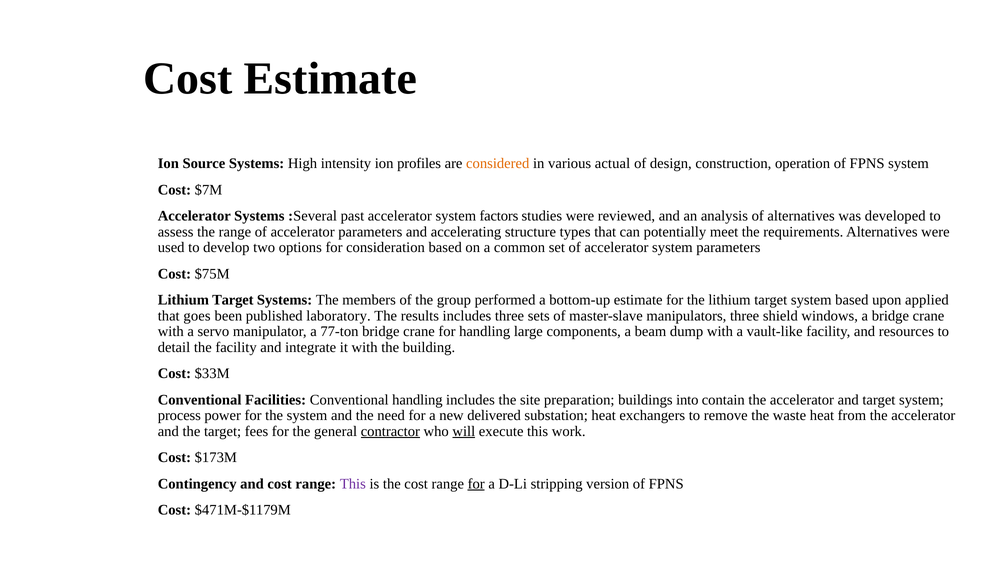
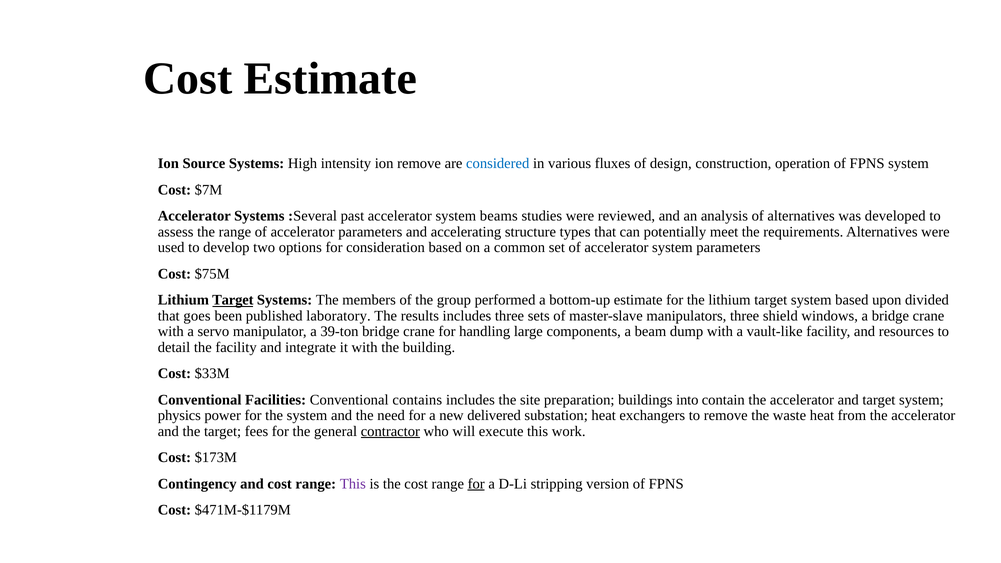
ion profiles: profiles -> remove (419, 164)
considered colour: orange -> blue (498, 164)
actual: actual -> fluxes (613, 164)
factors: factors -> beams (499, 216)
Target underline: none -> present (233, 300)
applied: applied -> divided (927, 300)
77-ton: 77-ton -> 39-ton (339, 332)
Conventional handling: handling -> contains (417, 400)
process: process -> physics (179, 416)
will underline: present -> none (464, 431)
